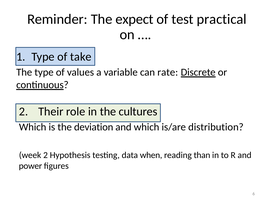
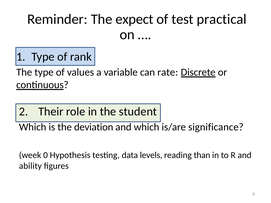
take: take -> rank (81, 57)
cultures: cultures -> student (138, 112)
distribution: distribution -> significance (216, 127)
week 2: 2 -> 0 (46, 155)
when: when -> levels (151, 155)
power: power -> ability (30, 166)
